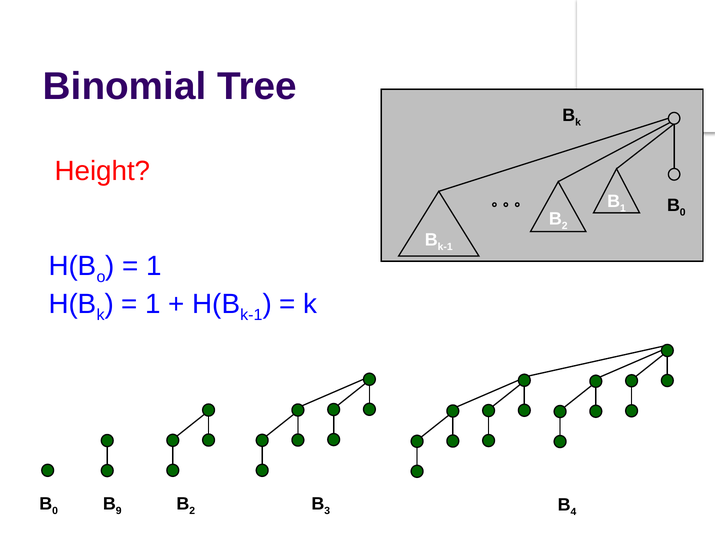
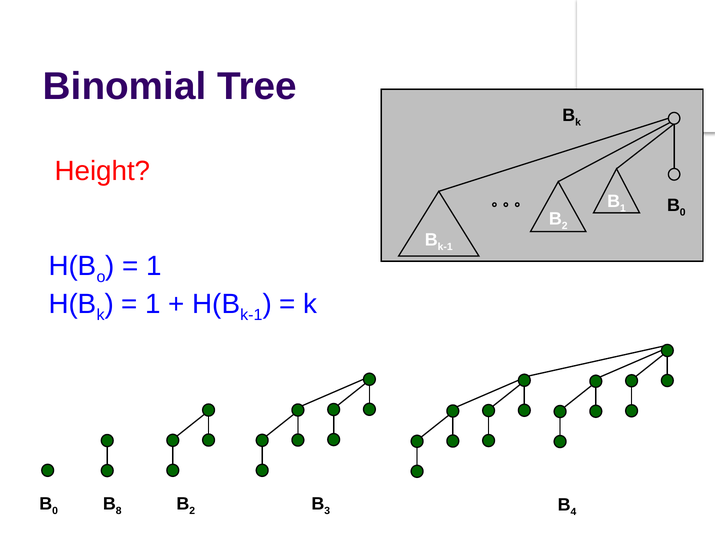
9: 9 -> 8 (119, 511)
